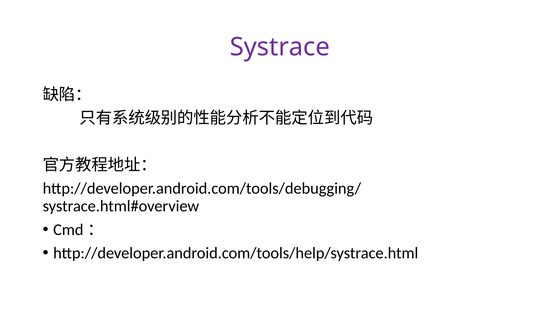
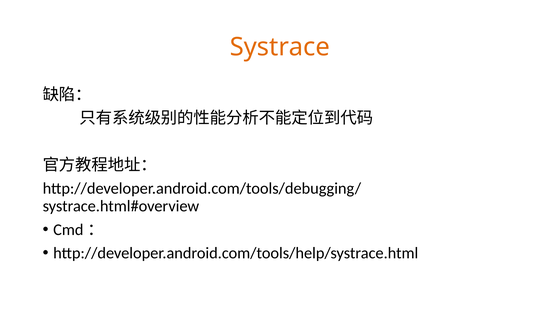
Systrace colour: purple -> orange (280, 47)
